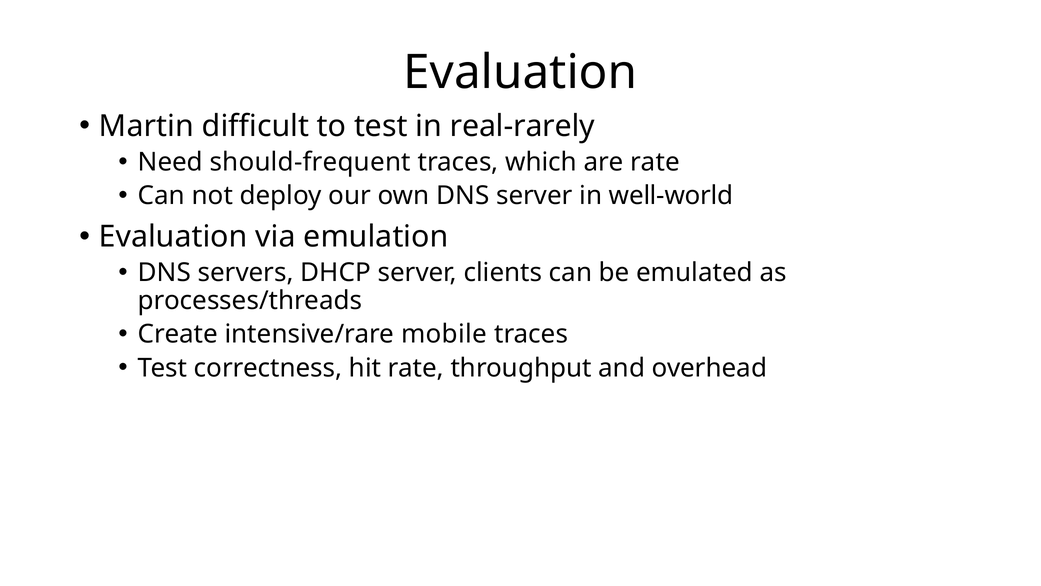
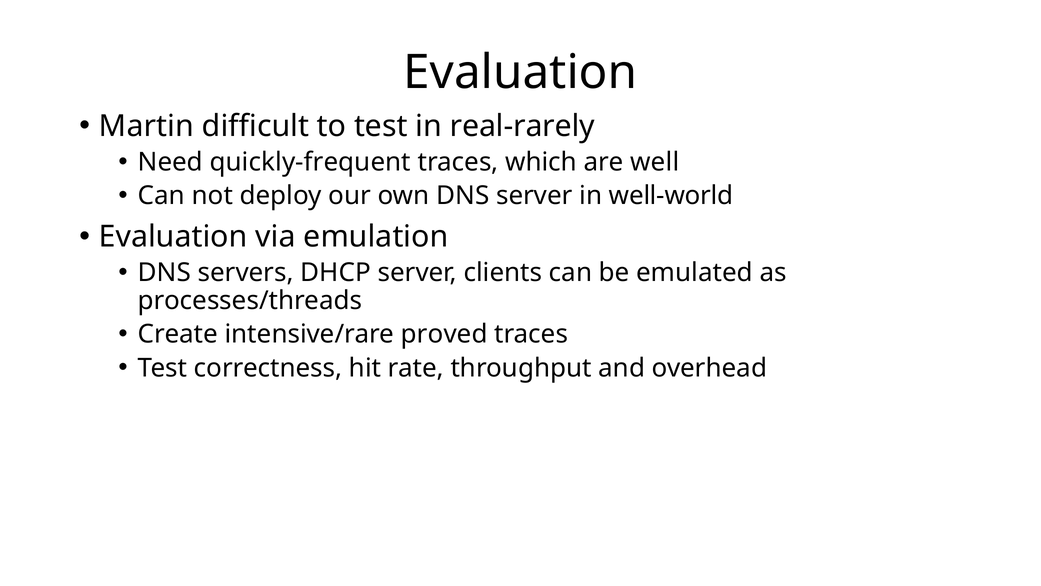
should-frequent: should-frequent -> quickly-frequent (310, 162)
are rate: rate -> well (655, 162)
mobile: mobile -> proved (444, 334)
